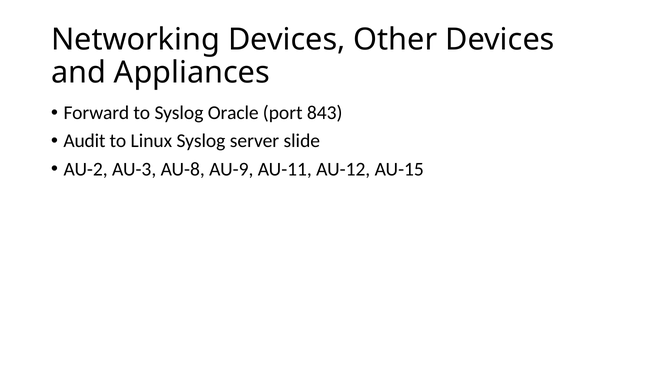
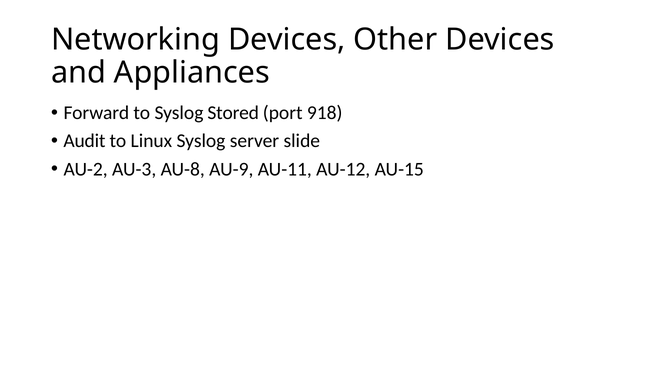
Oracle: Oracle -> Stored (233, 113)
843: 843 -> 918 (325, 113)
